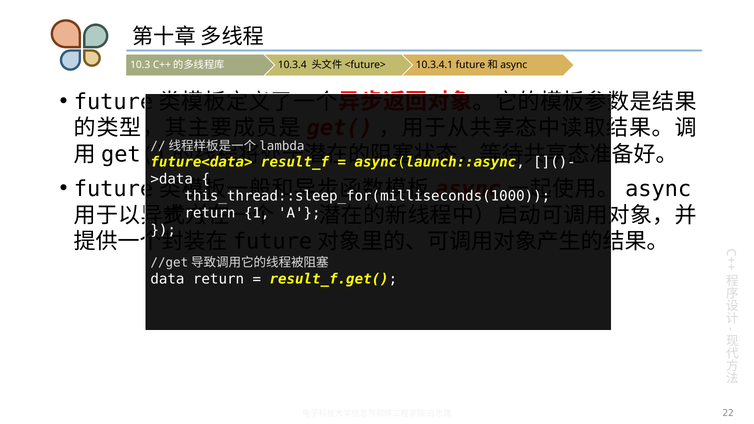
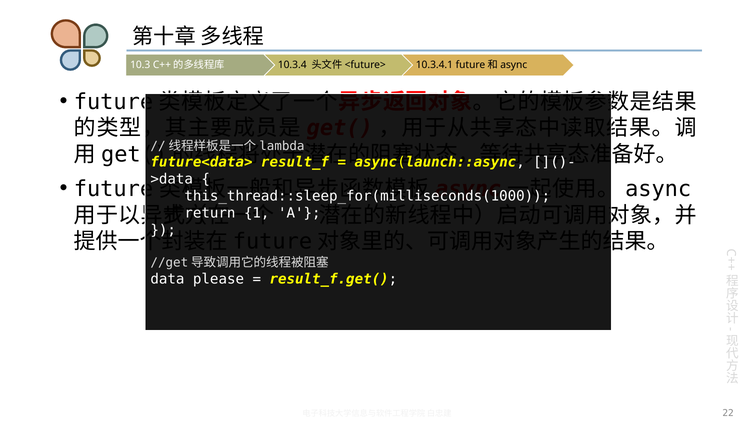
data return: return -> please (219, 279)
